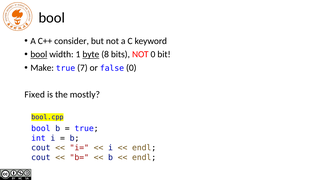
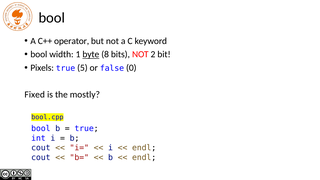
consider: consider -> operator (72, 41)
bool underline: present -> none (39, 54)
NOT 0: 0 -> 2 (153, 54)
Make: Make -> Pixels (42, 68)
7: 7 -> 5 (82, 68)
